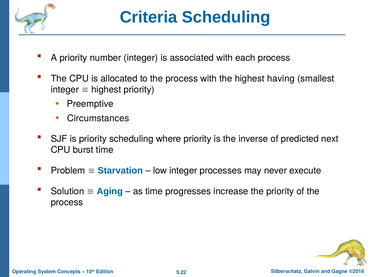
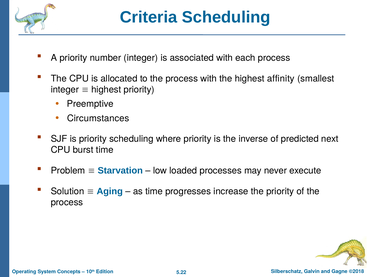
having: having -> affinity (281, 79)
low integer: integer -> loaded (183, 171)
